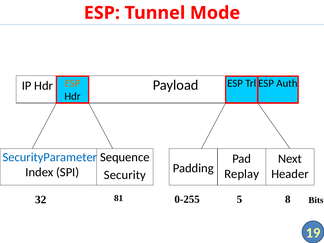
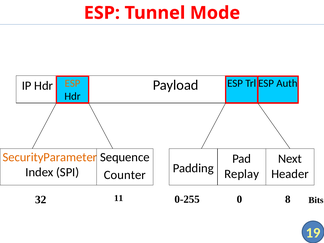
SecurityParameters colour: blue -> orange (52, 157)
Security: Security -> Counter (125, 175)
81: 81 -> 11 (119, 198)
5: 5 -> 0 (239, 199)
